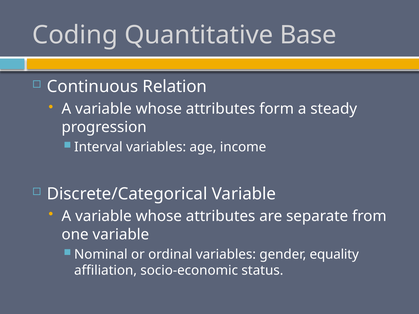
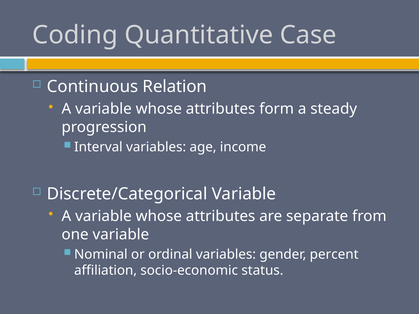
Base: Base -> Case (308, 35)
equality: equality -> percent (334, 254)
